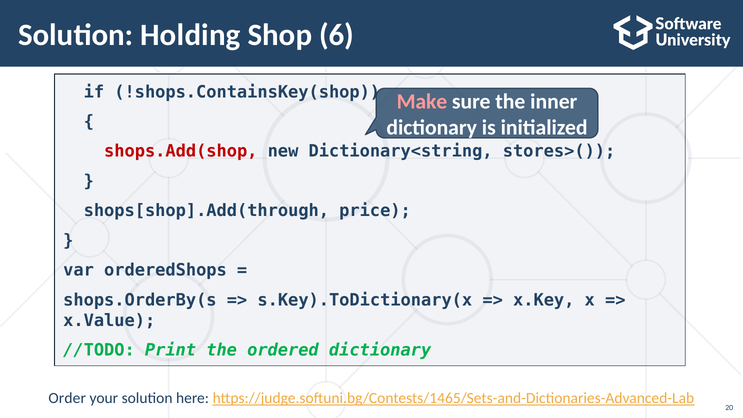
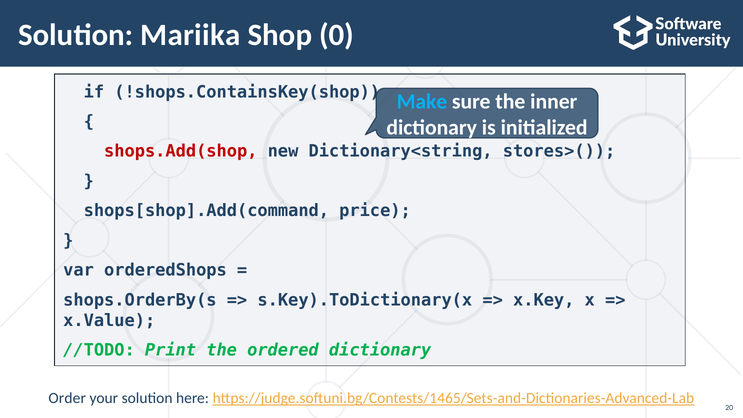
Holding: Holding -> Mariika (190, 35)
6: 6 -> 0 (337, 35)
Make colour: pink -> light blue (422, 102)
shops[shop].Add(through: shops[shop].Add(through -> shops[shop].Add(command (206, 211)
